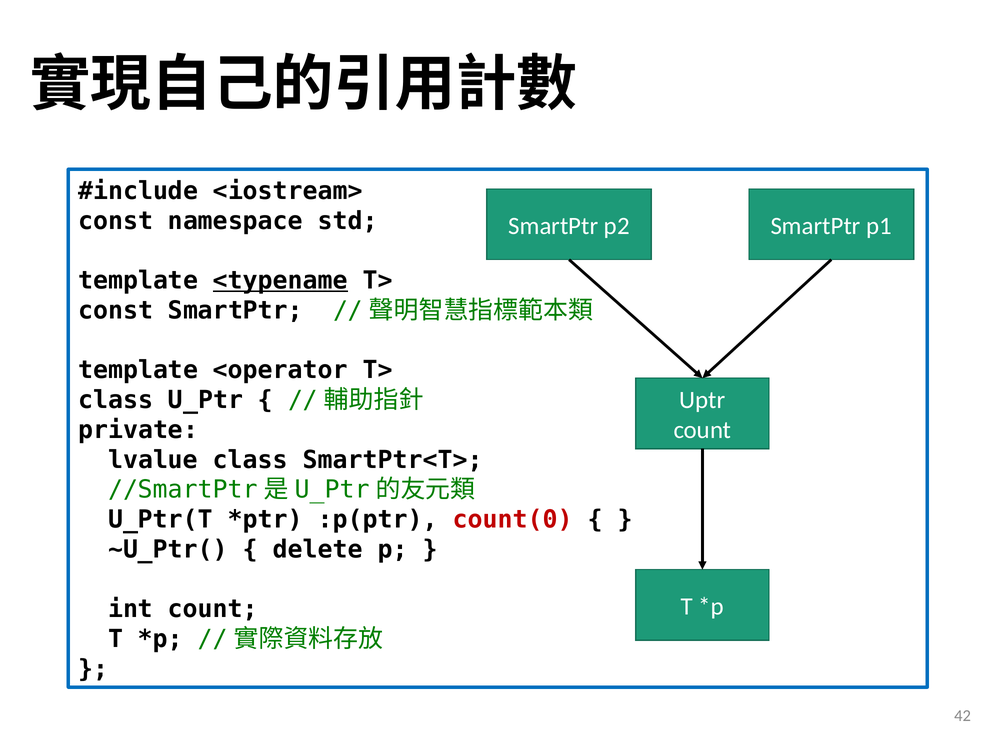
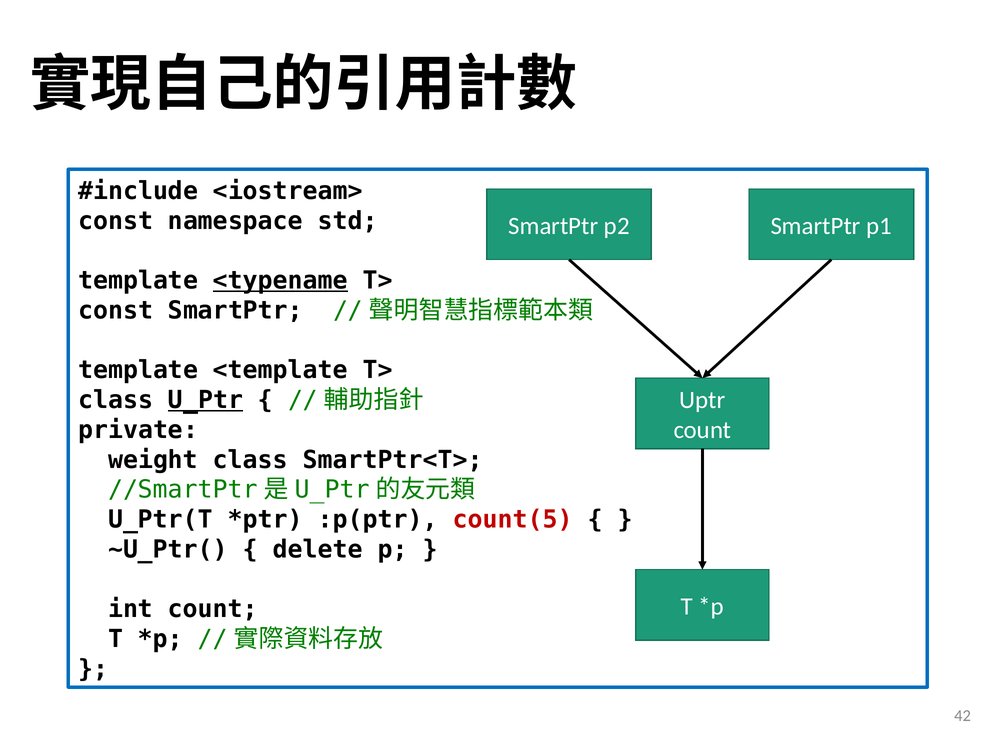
<operator: <operator -> <template (280, 370)
U_Ptr underline: none -> present (206, 400)
lvalue: lvalue -> weight (153, 460)
count(0: count(0 -> count(5 (513, 520)
